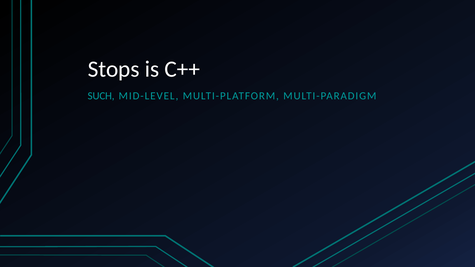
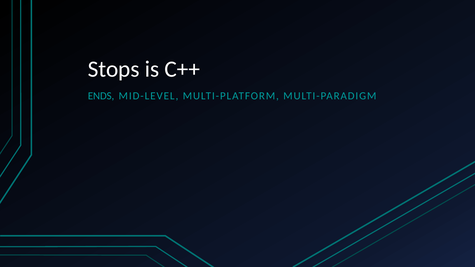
SUCH: SUCH -> ENDS (101, 96)
